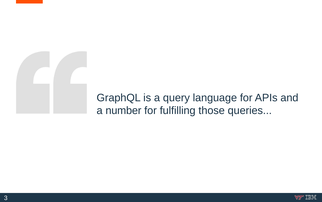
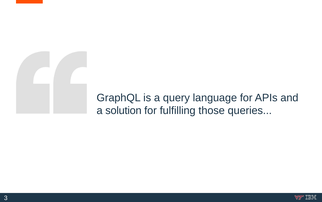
number: number -> solution (123, 110)
